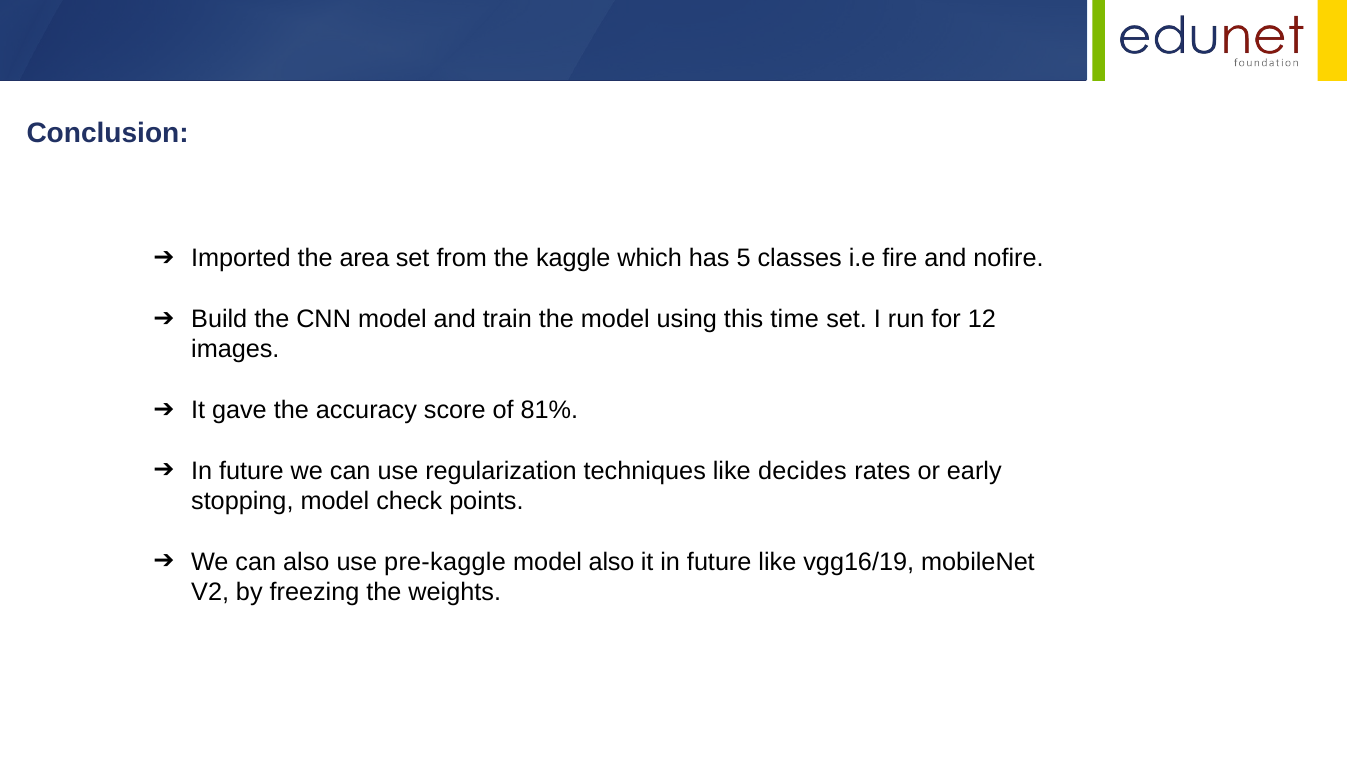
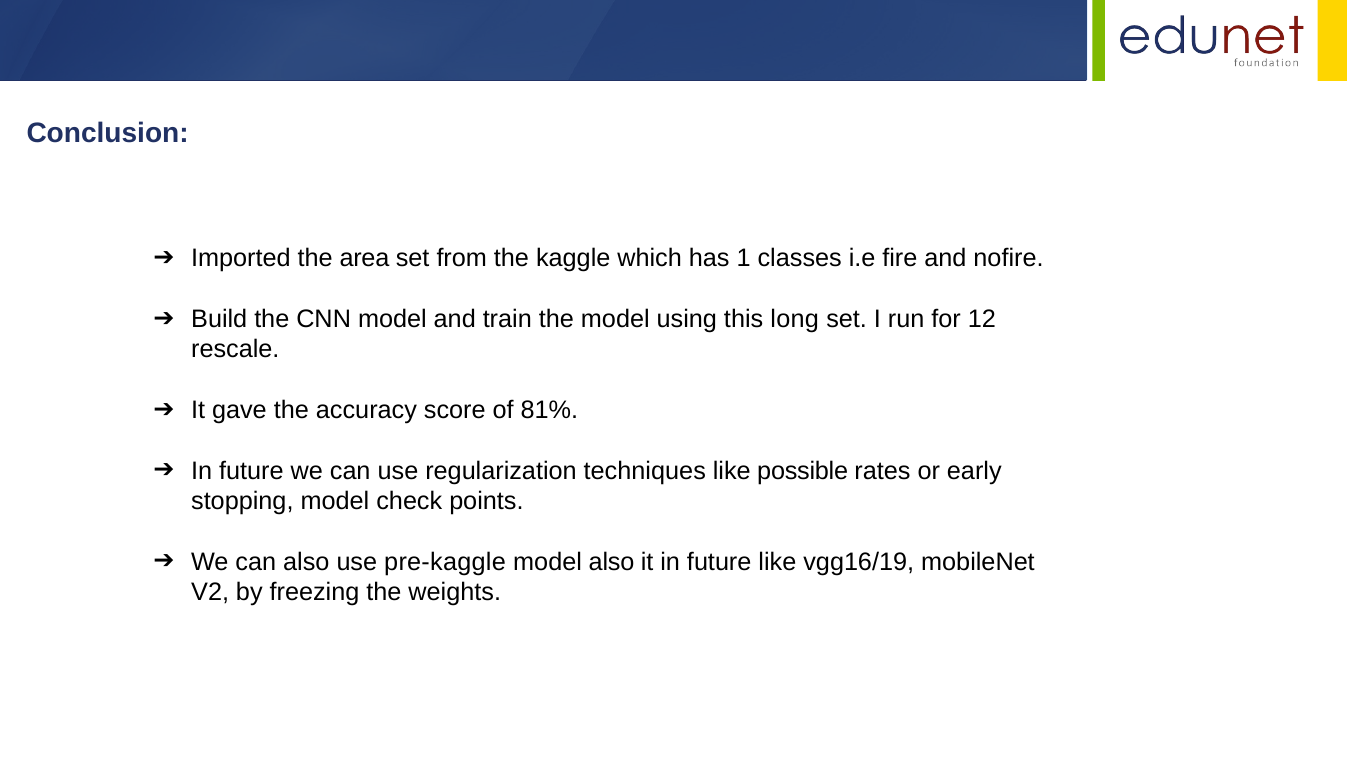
5: 5 -> 1 (744, 258)
time: time -> long (795, 319)
images: images -> rescale (235, 349)
decides: decides -> possible (803, 471)
